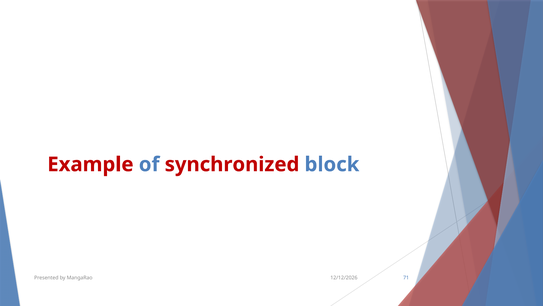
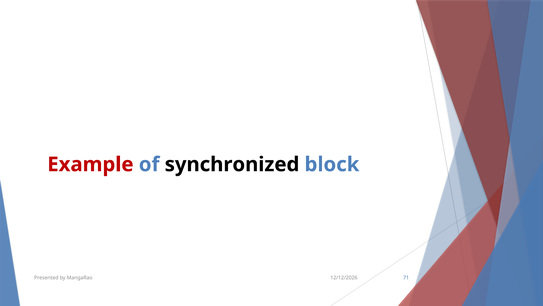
synchronized colour: red -> black (232, 164)
